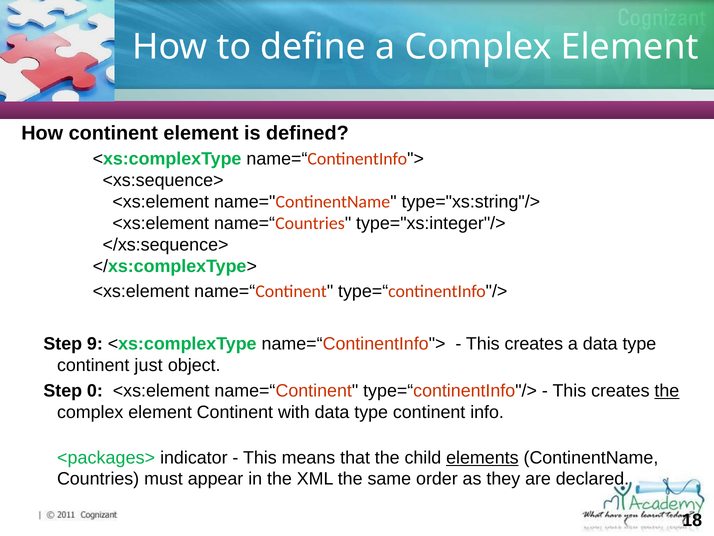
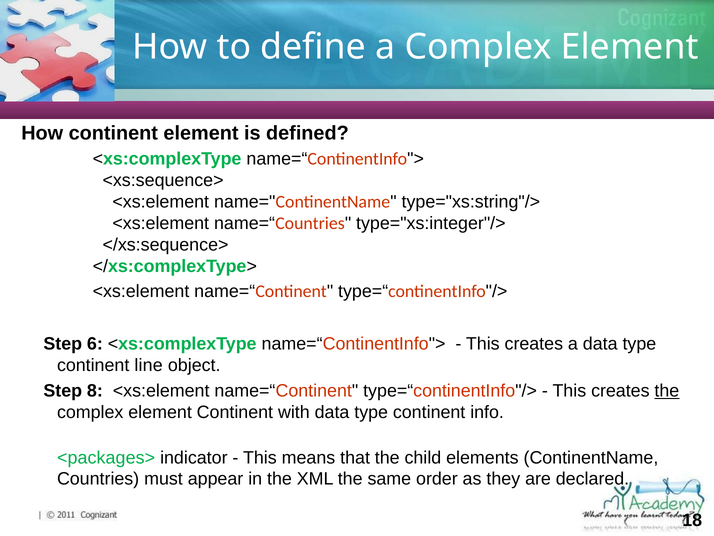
9: 9 -> 6 (95, 344)
just: just -> line (149, 365)
0: 0 -> 8 (95, 391)
elements underline: present -> none (482, 457)
